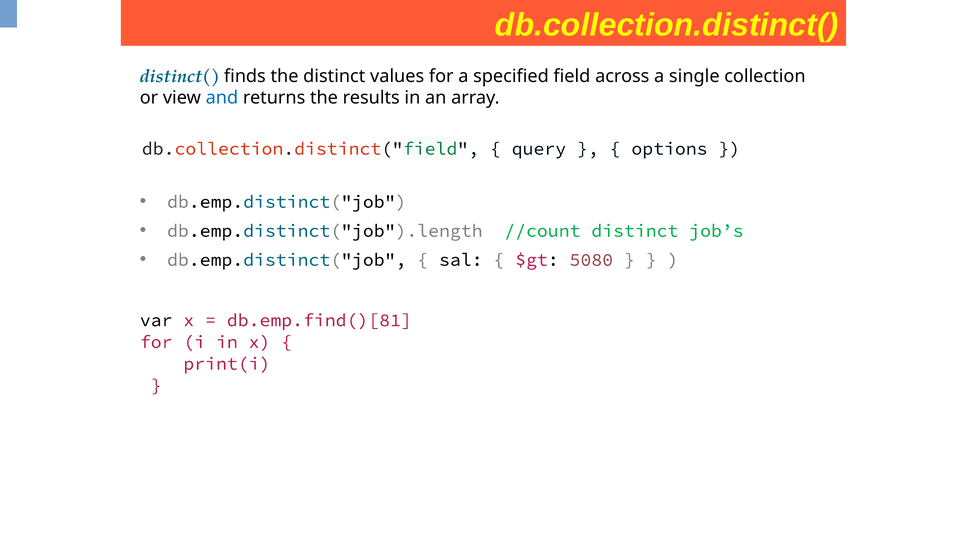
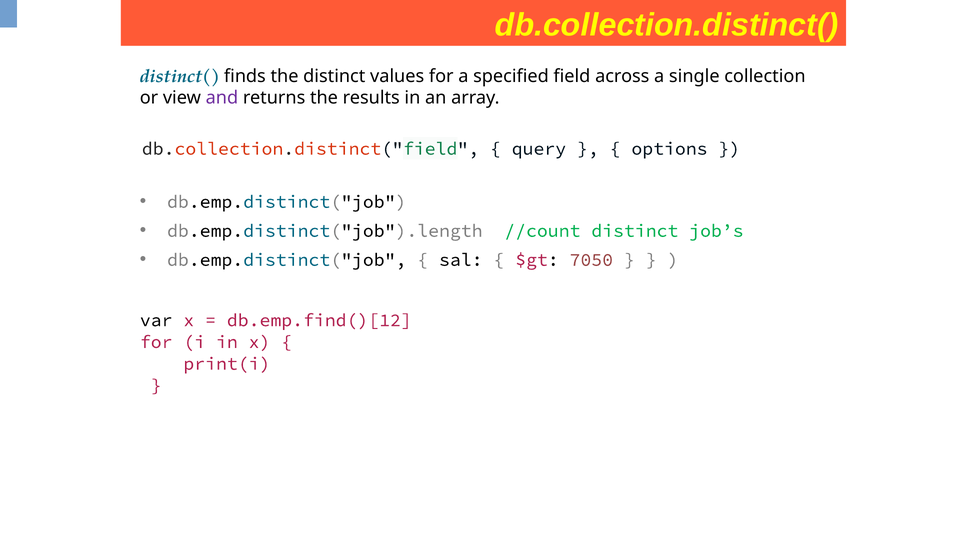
and colour: blue -> purple (222, 98)
5080: 5080 -> 7050 (591, 260)
db.emp.find()[81: db.emp.find()[81 -> db.emp.find()[12 (319, 320)
